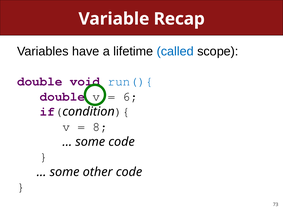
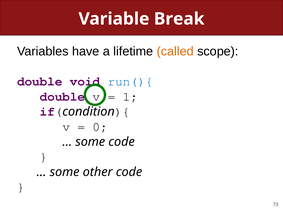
Recap: Recap -> Break (179, 19)
called colour: blue -> orange (175, 51)
6: 6 -> 1 (130, 97)
8: 8 -> 0 (100, 127)
